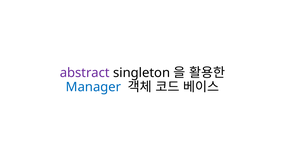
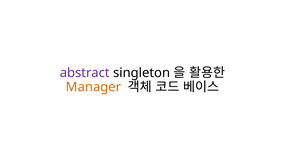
Manager colour: blue -> orange (93, 87)
